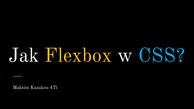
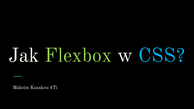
Flexbox colour: yellow -> light green (78, 55)
